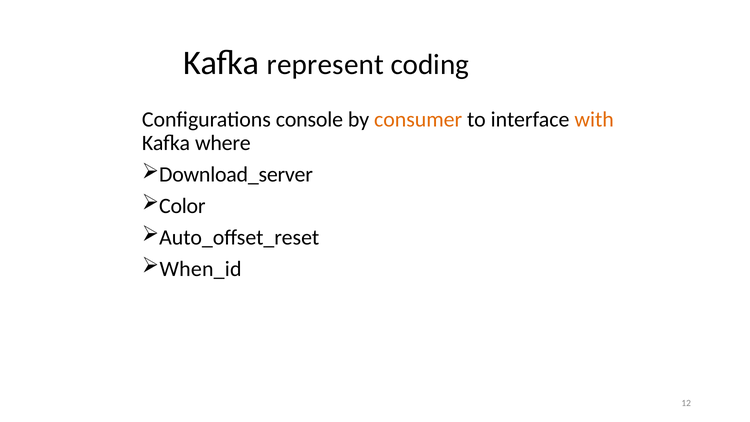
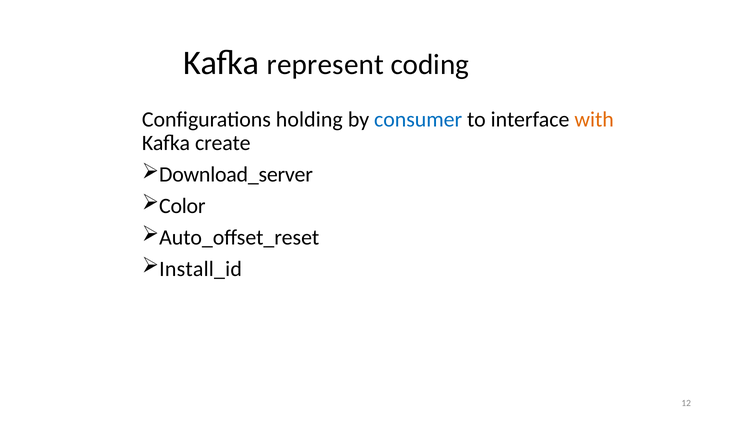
console: console -> holding (309, 119)
consumer colour: orange -> blue (418, 119)
where: where -> create (223, 143)
When_id: When_id -> Install_id (201, 269)
